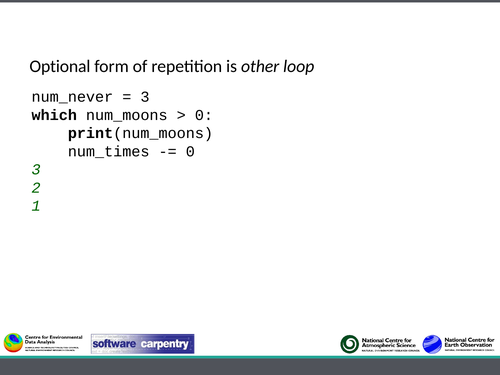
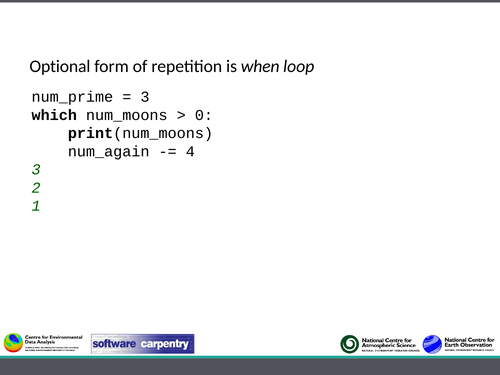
other: other -> when (260, 66)
num_never: num_never -> num_prime (72, 97)
num_times: num_times -> num_again (109, 151)
0: 0 -> 4 (190, 151)
